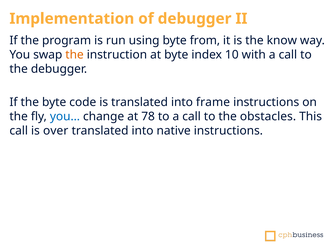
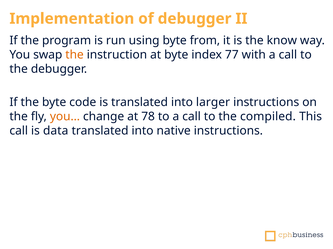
10: 10 -> 77 (232, 55)
frame: frame -> larger (213, 103)
you… colour: blue -> orange (65, 117)
obstacles: obstacles -> compiled (268, 117)
over: over -> data (56, 131)
